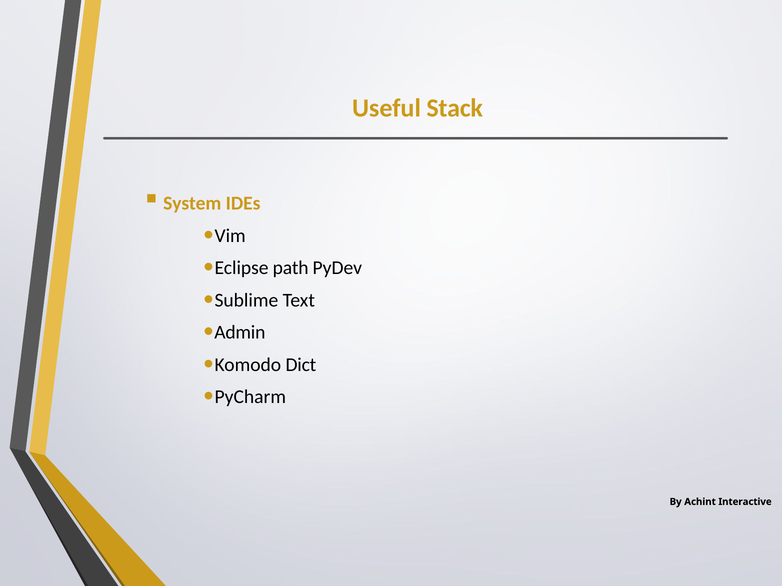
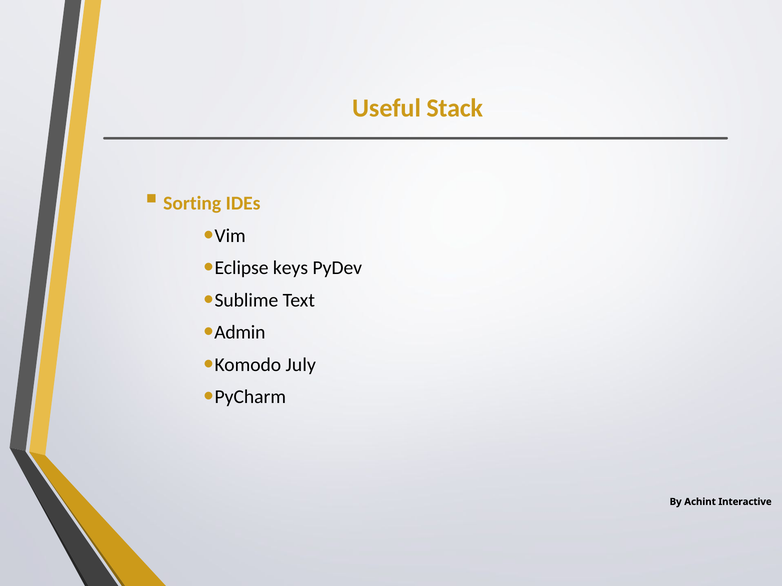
System: System -> Sorting (192, 204)
path: path -> keys (290, 268)
Dict: Dict -> July (301, 365)
